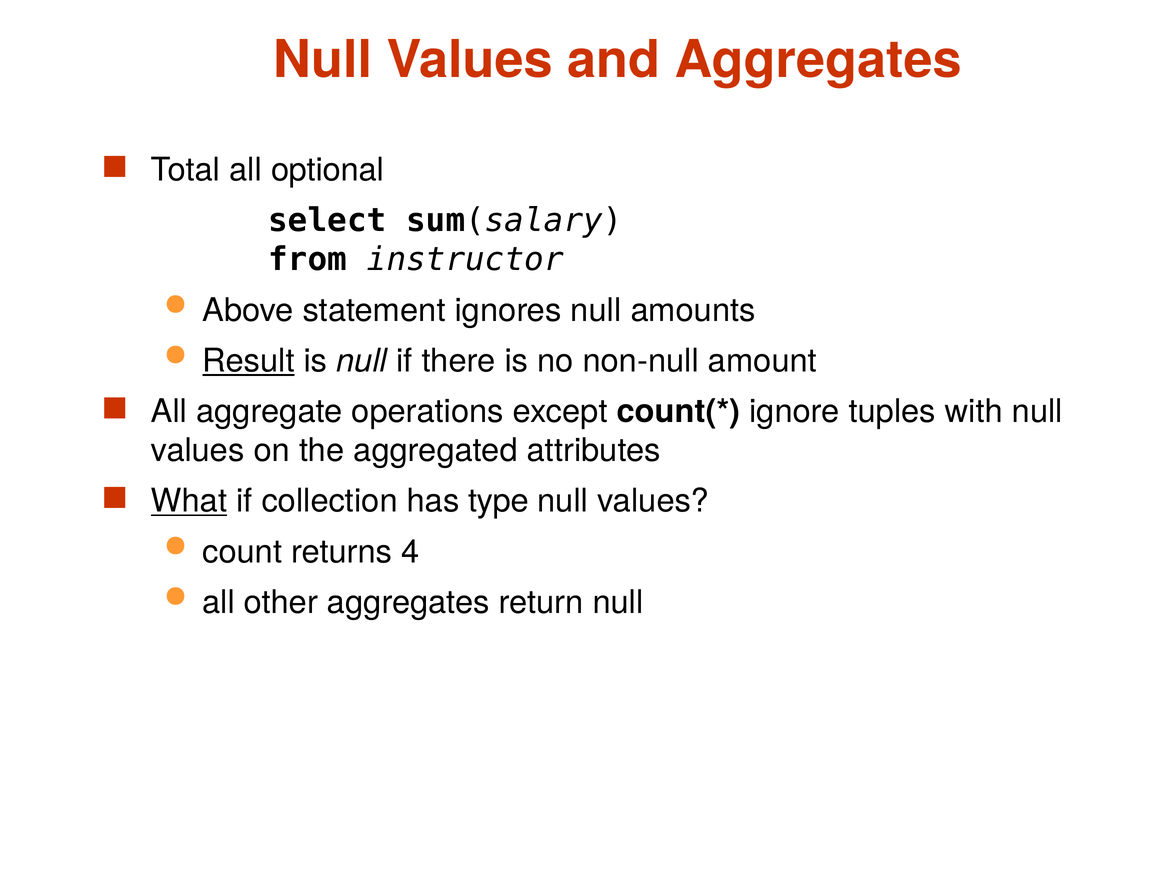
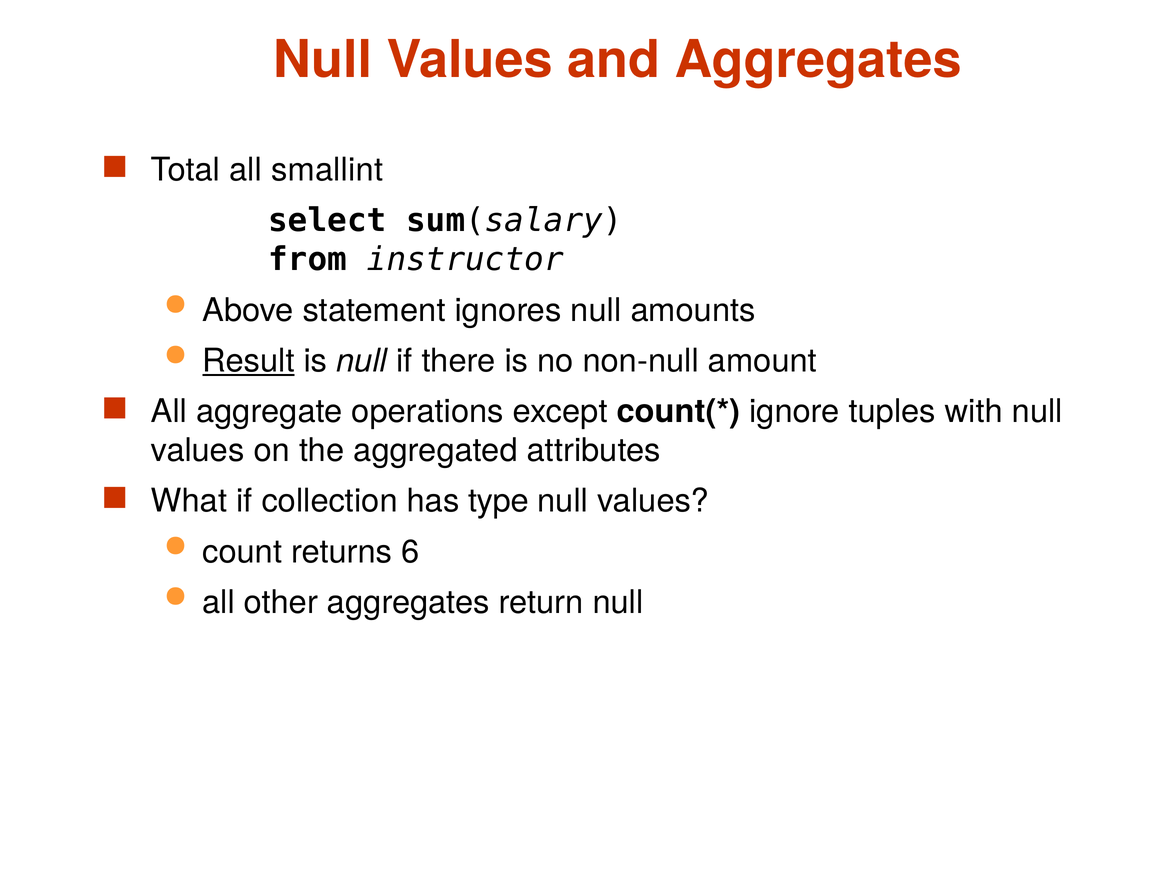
optional: optional -> smallint (327, 170)
What underline: present -> none (189, 501)
4: 4 -> 6 (410, 552)
